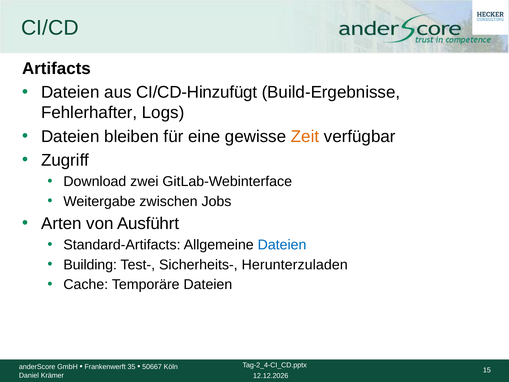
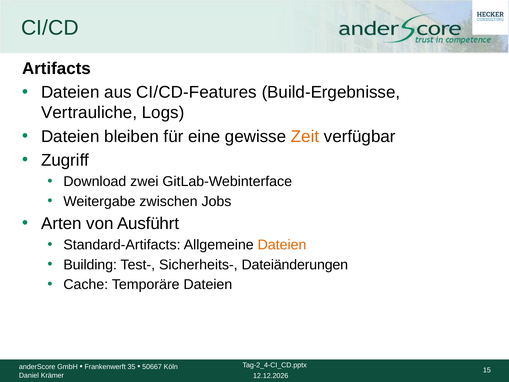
CI/CD-Hinzufügt: CI/CD-Hinzufügt -> CI/CD-Features (197, 92)
Fehlerhafter: Fehlerhafter -> Vertrauliche (89, 113)
Dateien colour: blue -> orange (282, 245)
Herunterzuladen: Herunterzuladen -> Dateiänderungen (295, 265)
